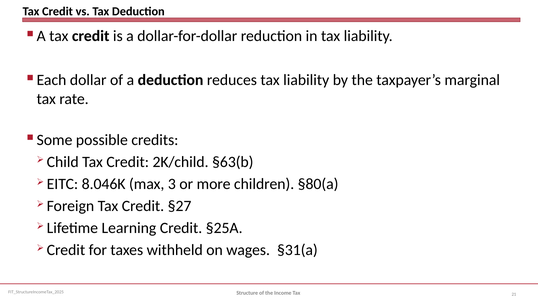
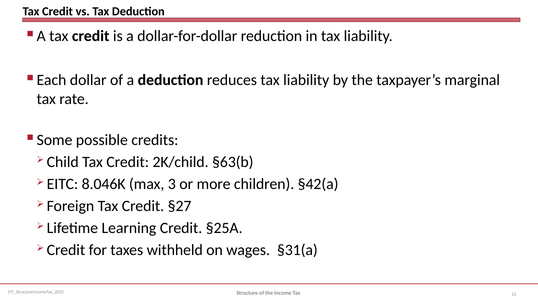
§80(a: §80(a -> §42(a (318, 184)
